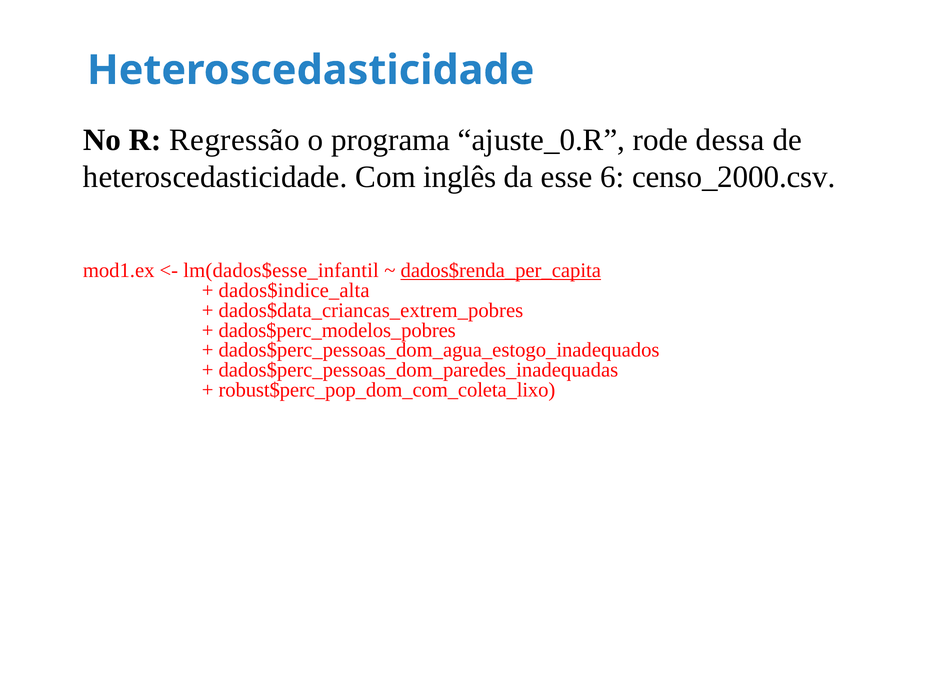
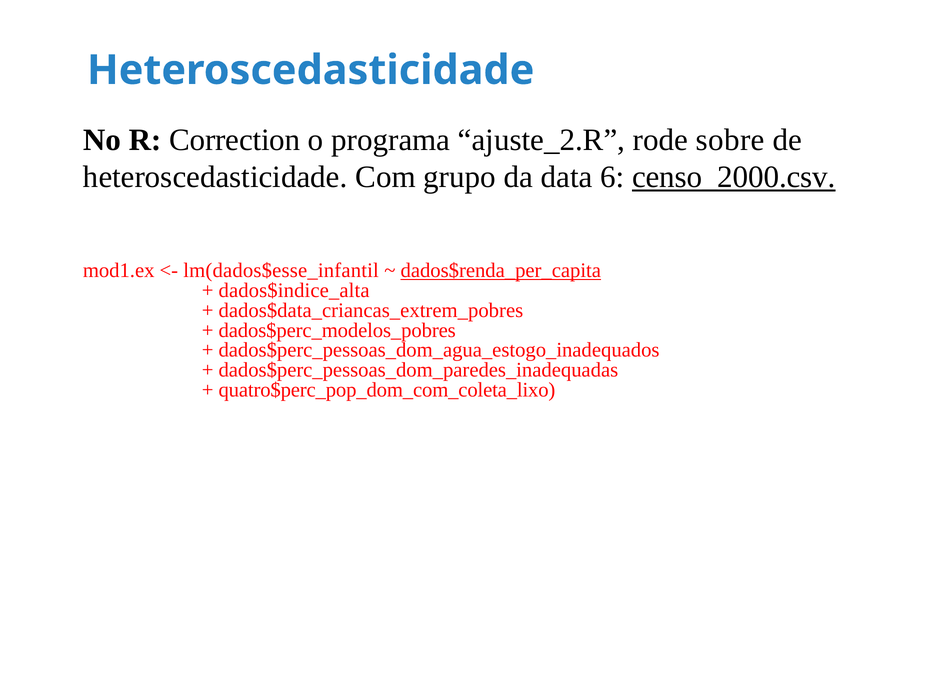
Regressão: Regressão -> Correction (235, 140)
ajuste_0.R: ajuste_0.R -> ajuste_2.R (542, 140)
dessa: dessa -> sobre (730, 140)
inglês: inglês -> grupo (460, 177)
esse: esse -> data (567, 177)
censo_2000.csv underline: none -> present (734, 177)
robust$perc_pop_dom_com_coleta_lixo: robust$perc_pop_dom_com_coleta_lixo -> quatro$perc_pop_dom_com_coleta_lixo (387, 390)
